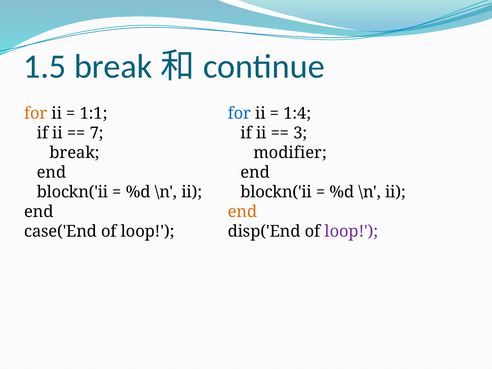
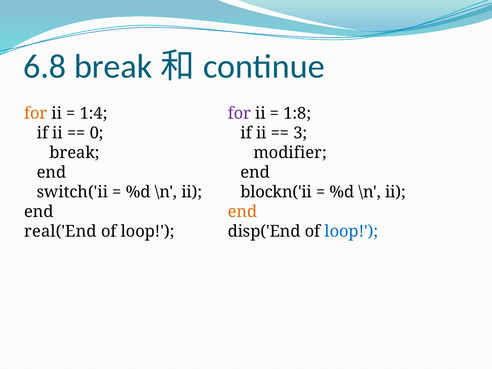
1.5: 1.5 -> 6.8 (45, 66)
1:1: 1:1 -> 1:4 (94, 113)
for colour: blue -> purple (239, 113)
1:4: 1:4 -> 1:8 (297, 113)
7: 7 -> 0 (97, 133)
blockn('ii: blockn('ii -> switch('ii (72, 192)
case('End: case('End -> real('End (60, 231)
loop colour: purple -> blue (351, 231)
